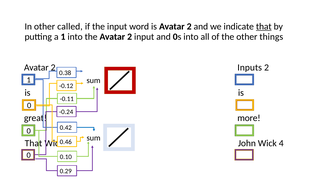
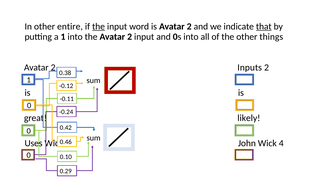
called: called -> entire (70, 26)
the underline: none -> present (99, 26)
more: more -> likely (249, 118)
That: That -> Uses (34, 143)
